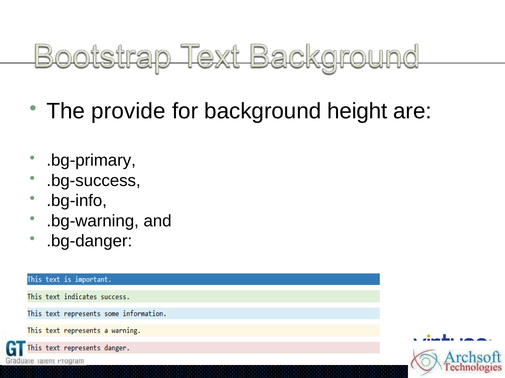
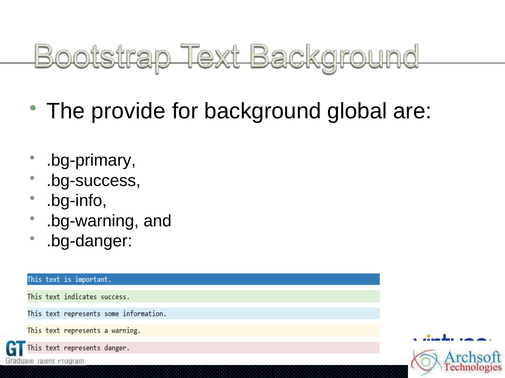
height: height -> global (357, 111)
